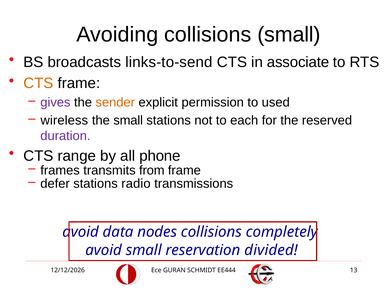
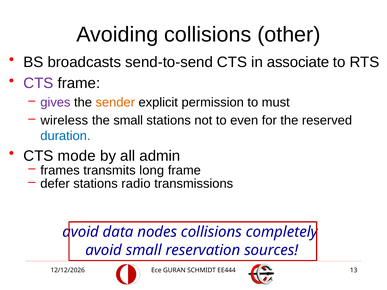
collisions small: small -> other (289, 35)
links-to-send: links-to-send -> send-to-send (169, 62)
CTS colour: orange -> purple (38, 83)
used: used -> must (276, 103)
each: each -> even (244, 121)
duration colour: purple -> blue (65, 136)
range: range -> mode (77, 156)
phone: phone -> admin (160, 156)
from: from -> long (152, 170)
divided: divided -> sources (271, 250)
